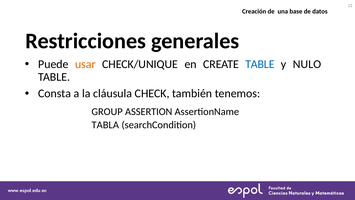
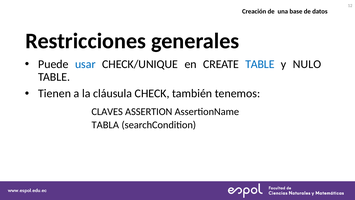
usar colour: orange -> blue (85, 64)
Consta: Consta -> Tienen (55, 93)
GROUP: GROUP -> CLAVES (107, 112)
